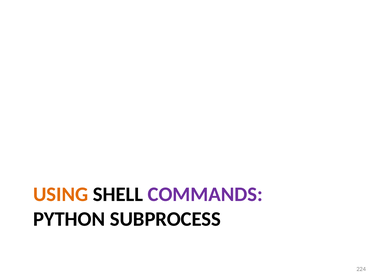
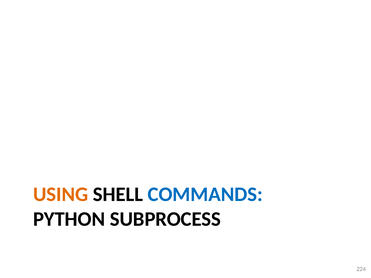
COMMANDS colour: purple -> blue (205, 194)
